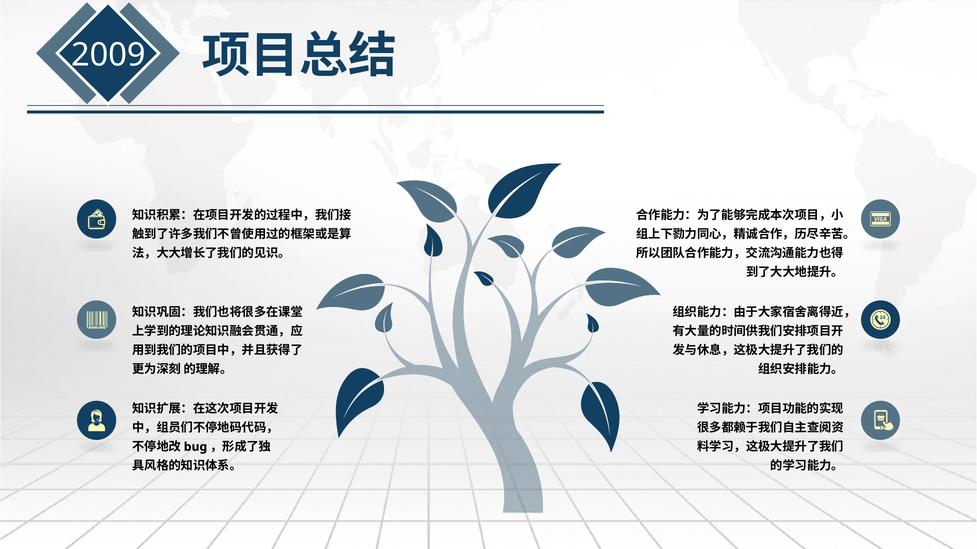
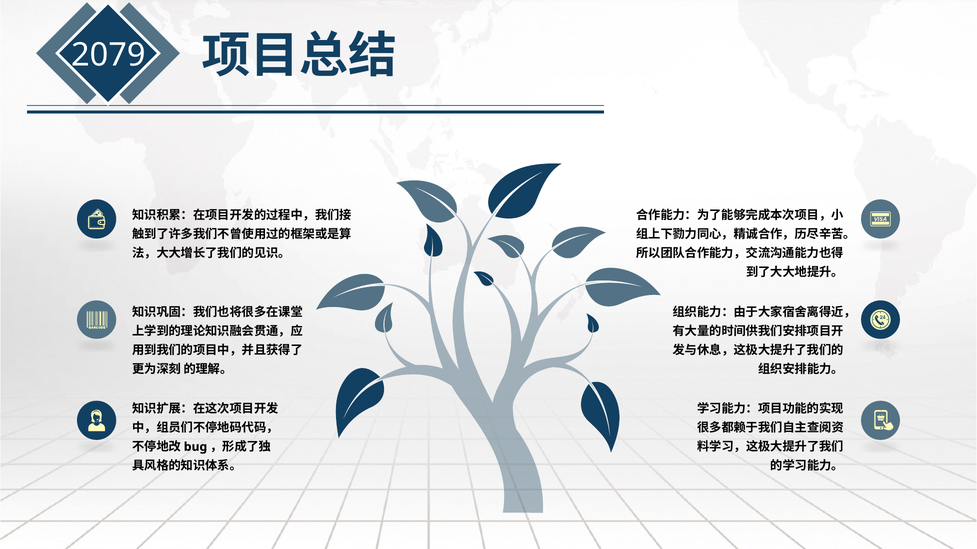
2009: 2009 -> 2079 (108, 55)
